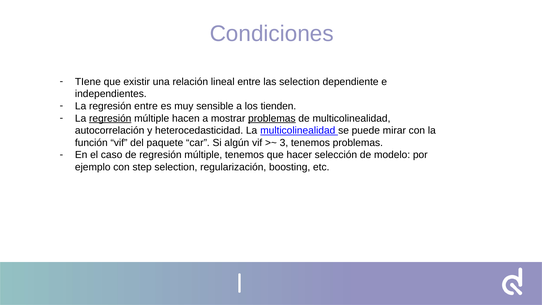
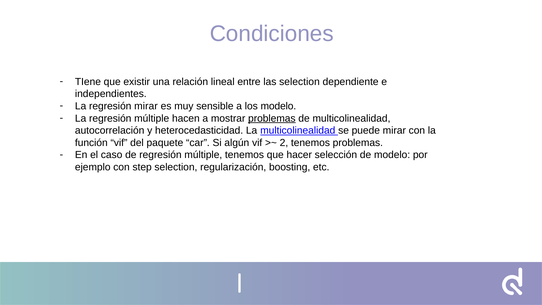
regresión entre: entre -> mirar (146, 106)
los tienden: tienden -> modelo (278, 106)
regresión underline: present -> none (110, 118)
3: 3 -> 2 (284, 143)
